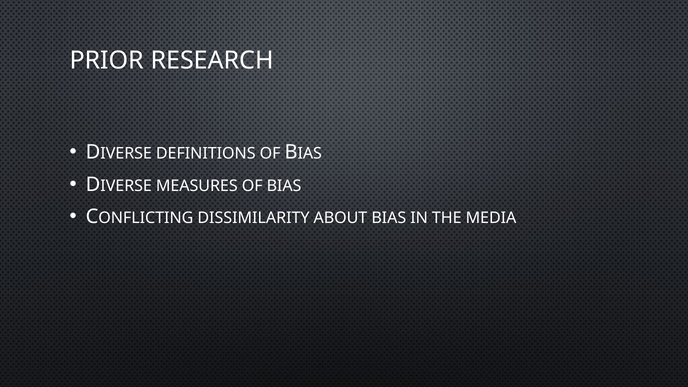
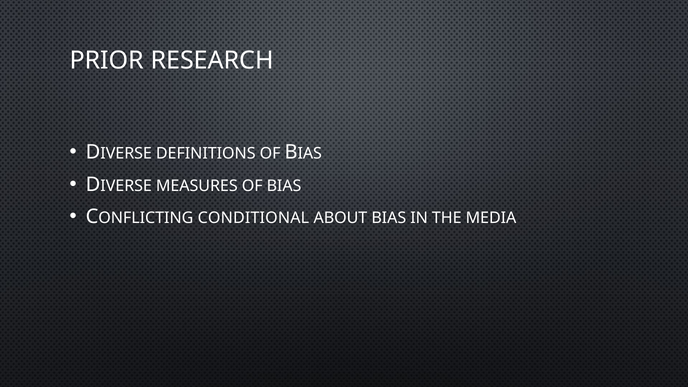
DISSIMILARITY: DISSIMILARITY -> CONDITIONAL (253, 218)
